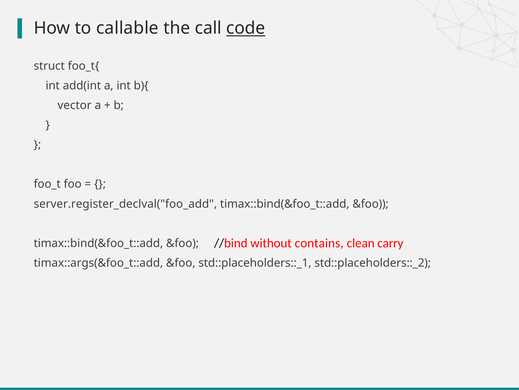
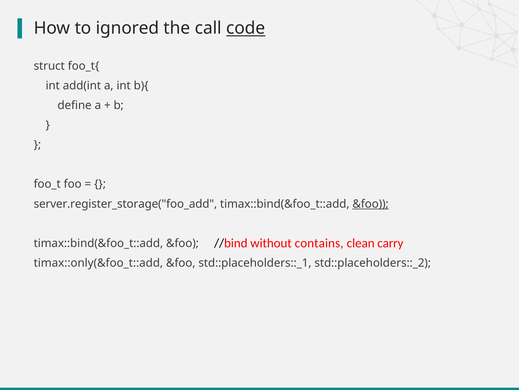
callable: callable -> ignored (128, 28)
vector: vector -> define (75, 105)
server.register_declval("foo_add: server.register_declval("foo_add -> server.register_storage("foo_add (125, 203)
&foo underline: none -> present (371, 203)
timax::args(&foo_t::add: timax::args(&foo_t::add -> timax::only(&foo_t::add (98, 262)
